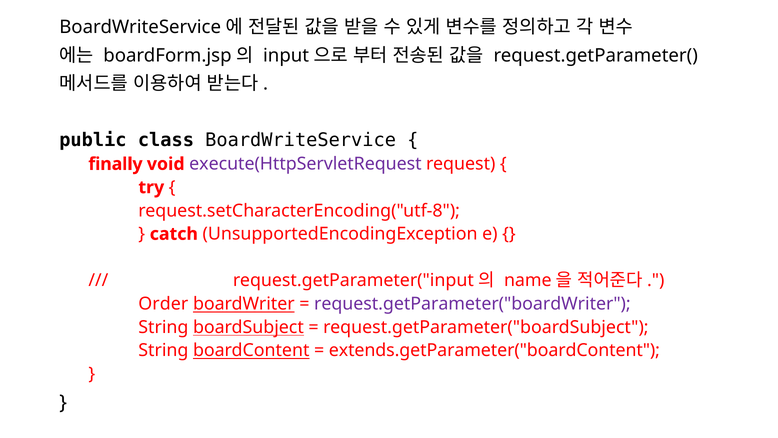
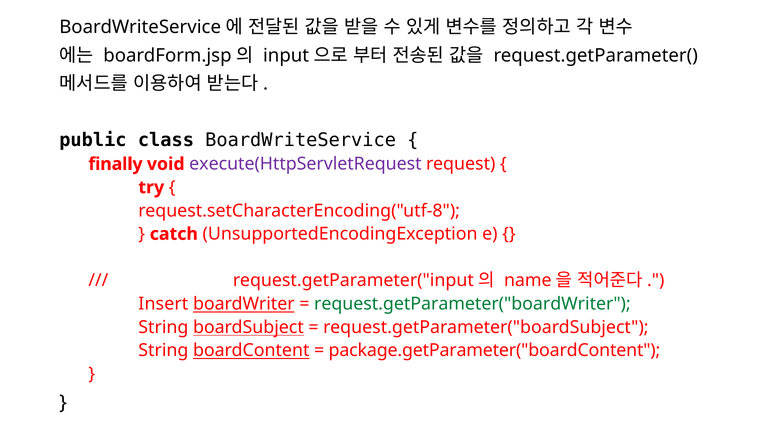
Order: Order -> Insert (163, 304)
request.getParameter("boardWriter colour: purple -> green (472, 304)
extends.getParameter("boardContent: extends.getParameter("boardContent -> package.getParameter("boardContent (494, 350)
